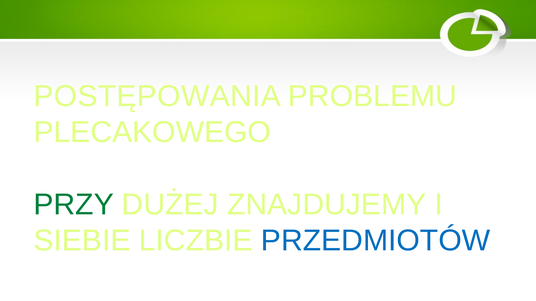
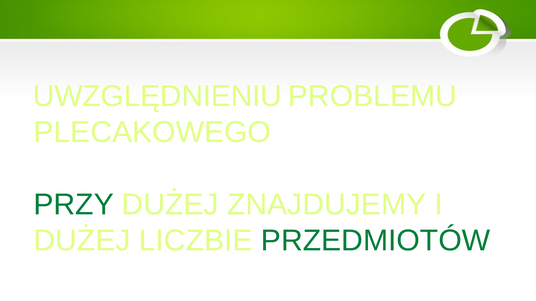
POSTĘPOWANIA: POSTĘPOWANIA -> UWZGLĘDNIENIU (157, 96)
SIEBIE: SIEBIE -> DUŻEJ (82, 241)
PRZEDMIOTÓW colour: blue -> green (376, 241)
